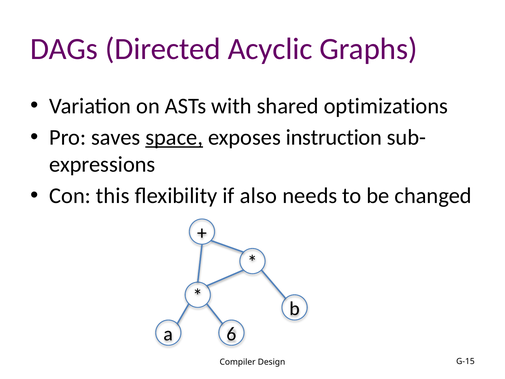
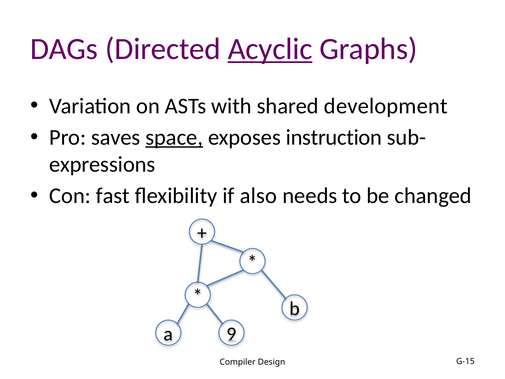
Acyclic underline: none -> present (270, 49)
optimizations: optimizations -> development (386, 106)
this: this -> fast (113, 196)
6: 6 -> 9 (231, 334)
